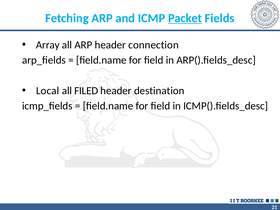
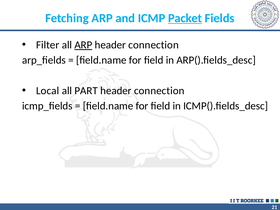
Array: Array -> Filter (48, 45)
ARP underline: none -> present (83, 45)
FILED: FILED -> PART (86, 91)
destination: destination -> connection (159, 91)
